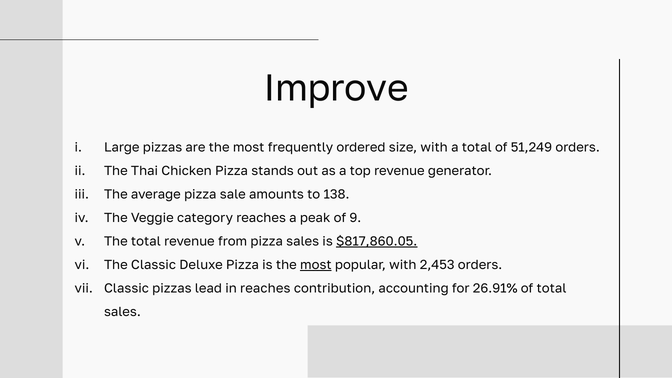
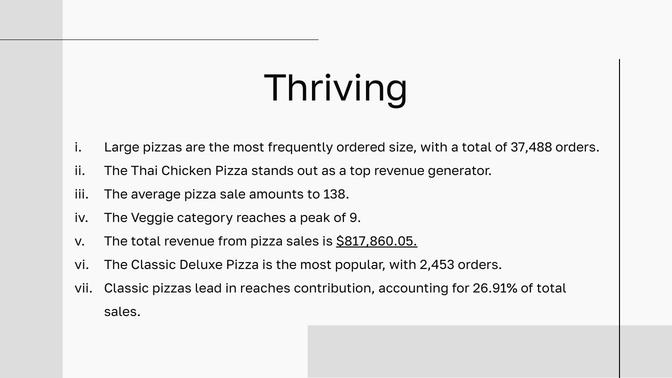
Improve: Improve -> Thriving (336, 89)
51,249: 51,249 -> 37,488 (532, 147)
most underline: present -> none (316, 265)
